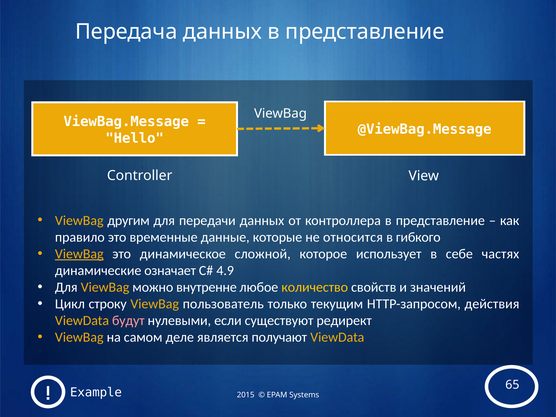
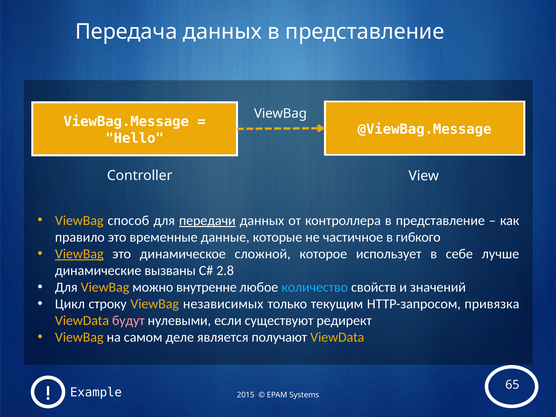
другим: другим -> способ (128, 220)
передачи underline: none -> present (207, 220)
относится: относится -> частичное (353, 237)
частях: частях -> лучше (500, 254)
означает: означает -> вызваны (170, 271)
4.9: 4.9 -> 2.8 (225, 271)
количество colour: yellow -> light blue (315, 287)
пользователь: пользователь -> независимых (223, 304)
действия: действия -> привязка (492, 304)
